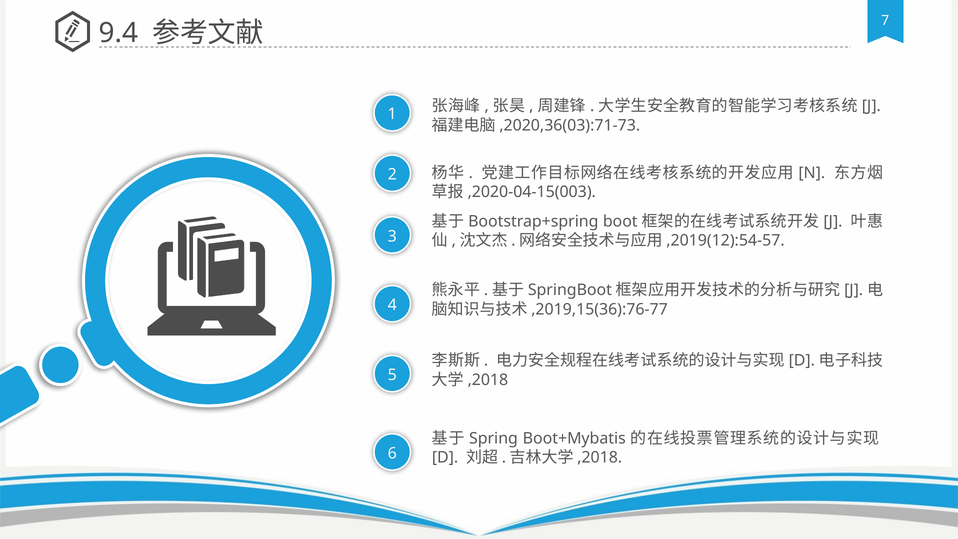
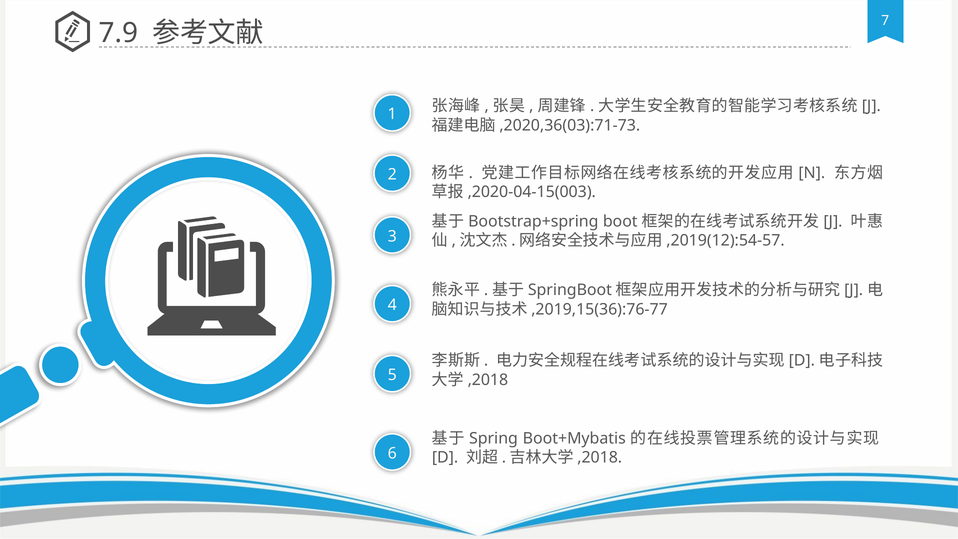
9.4: 9.4 -> 7.9 (119, 33)
